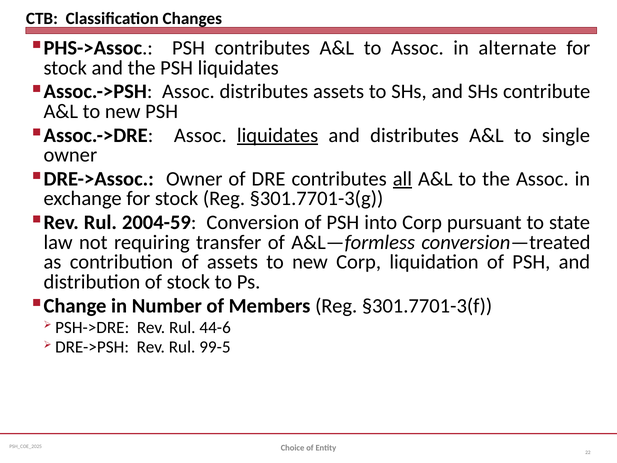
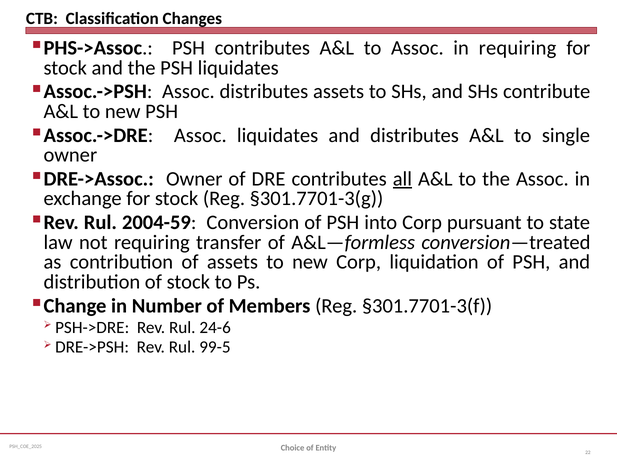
in alternate: alternate -> requiring (517, 48)
liquidates underline: present -> none (278, 135)
44-6: 44-6 -> 24-6 (215, 327)
